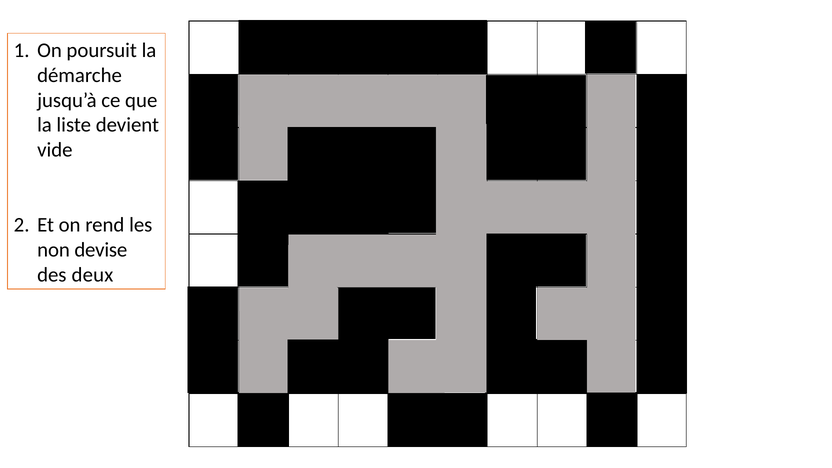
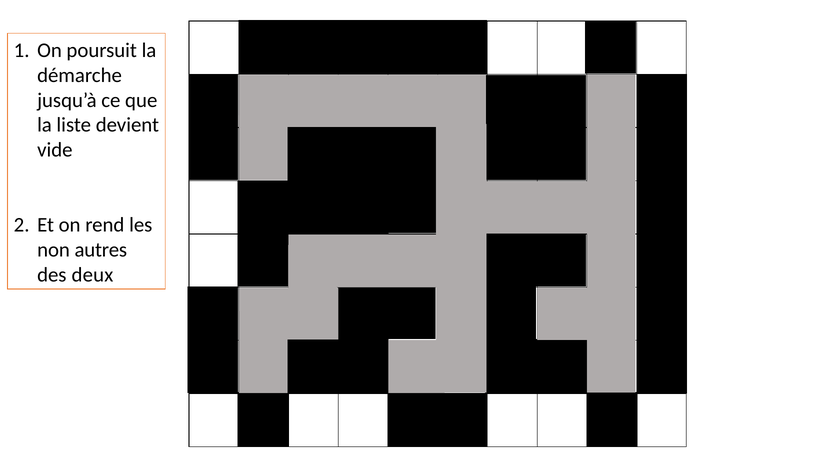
devise: devise -> autres (101, 250)
